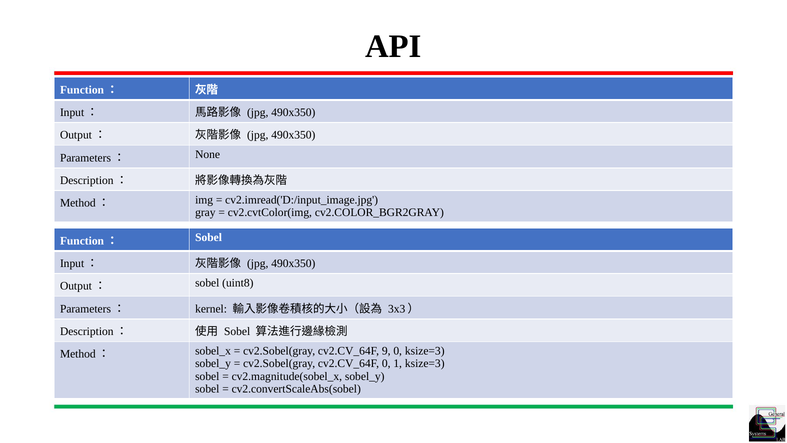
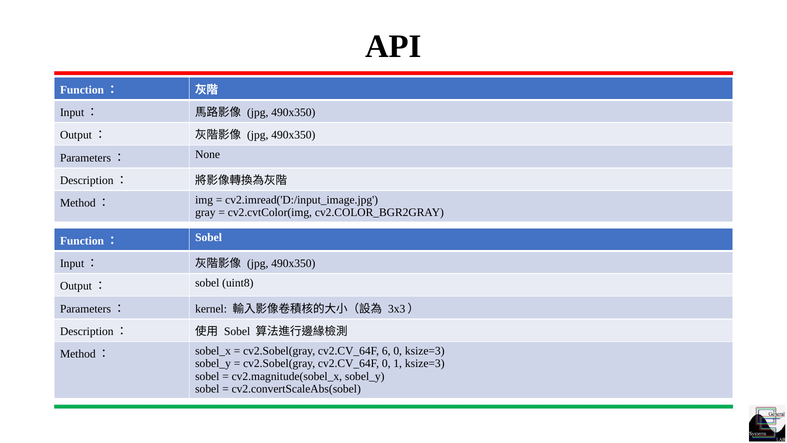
9: 9 -> 6 (386, 351)
